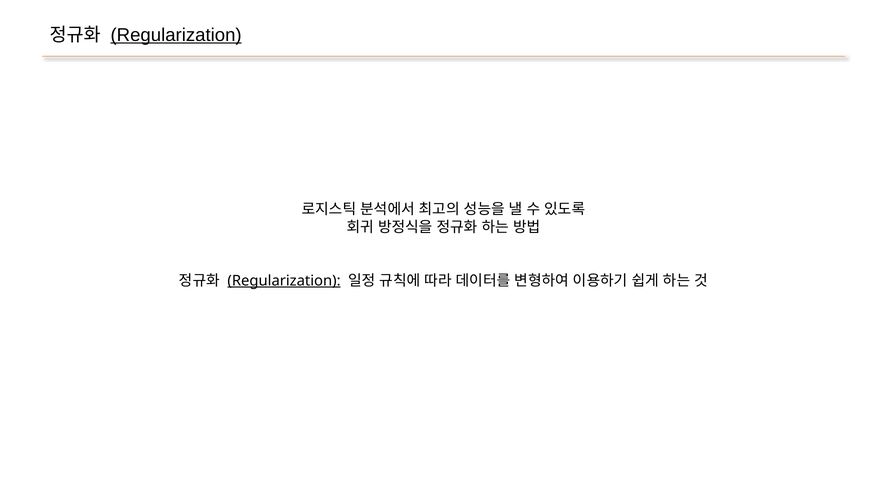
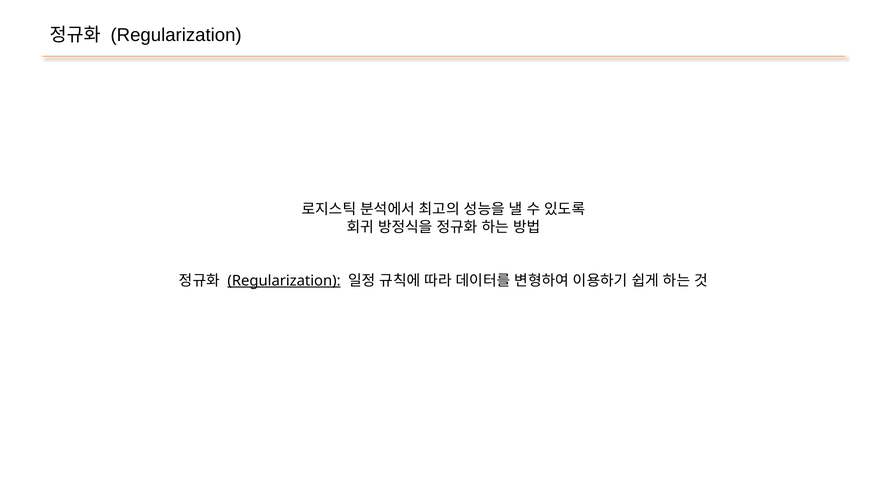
Regularization underline: present -> none (176, 35)
